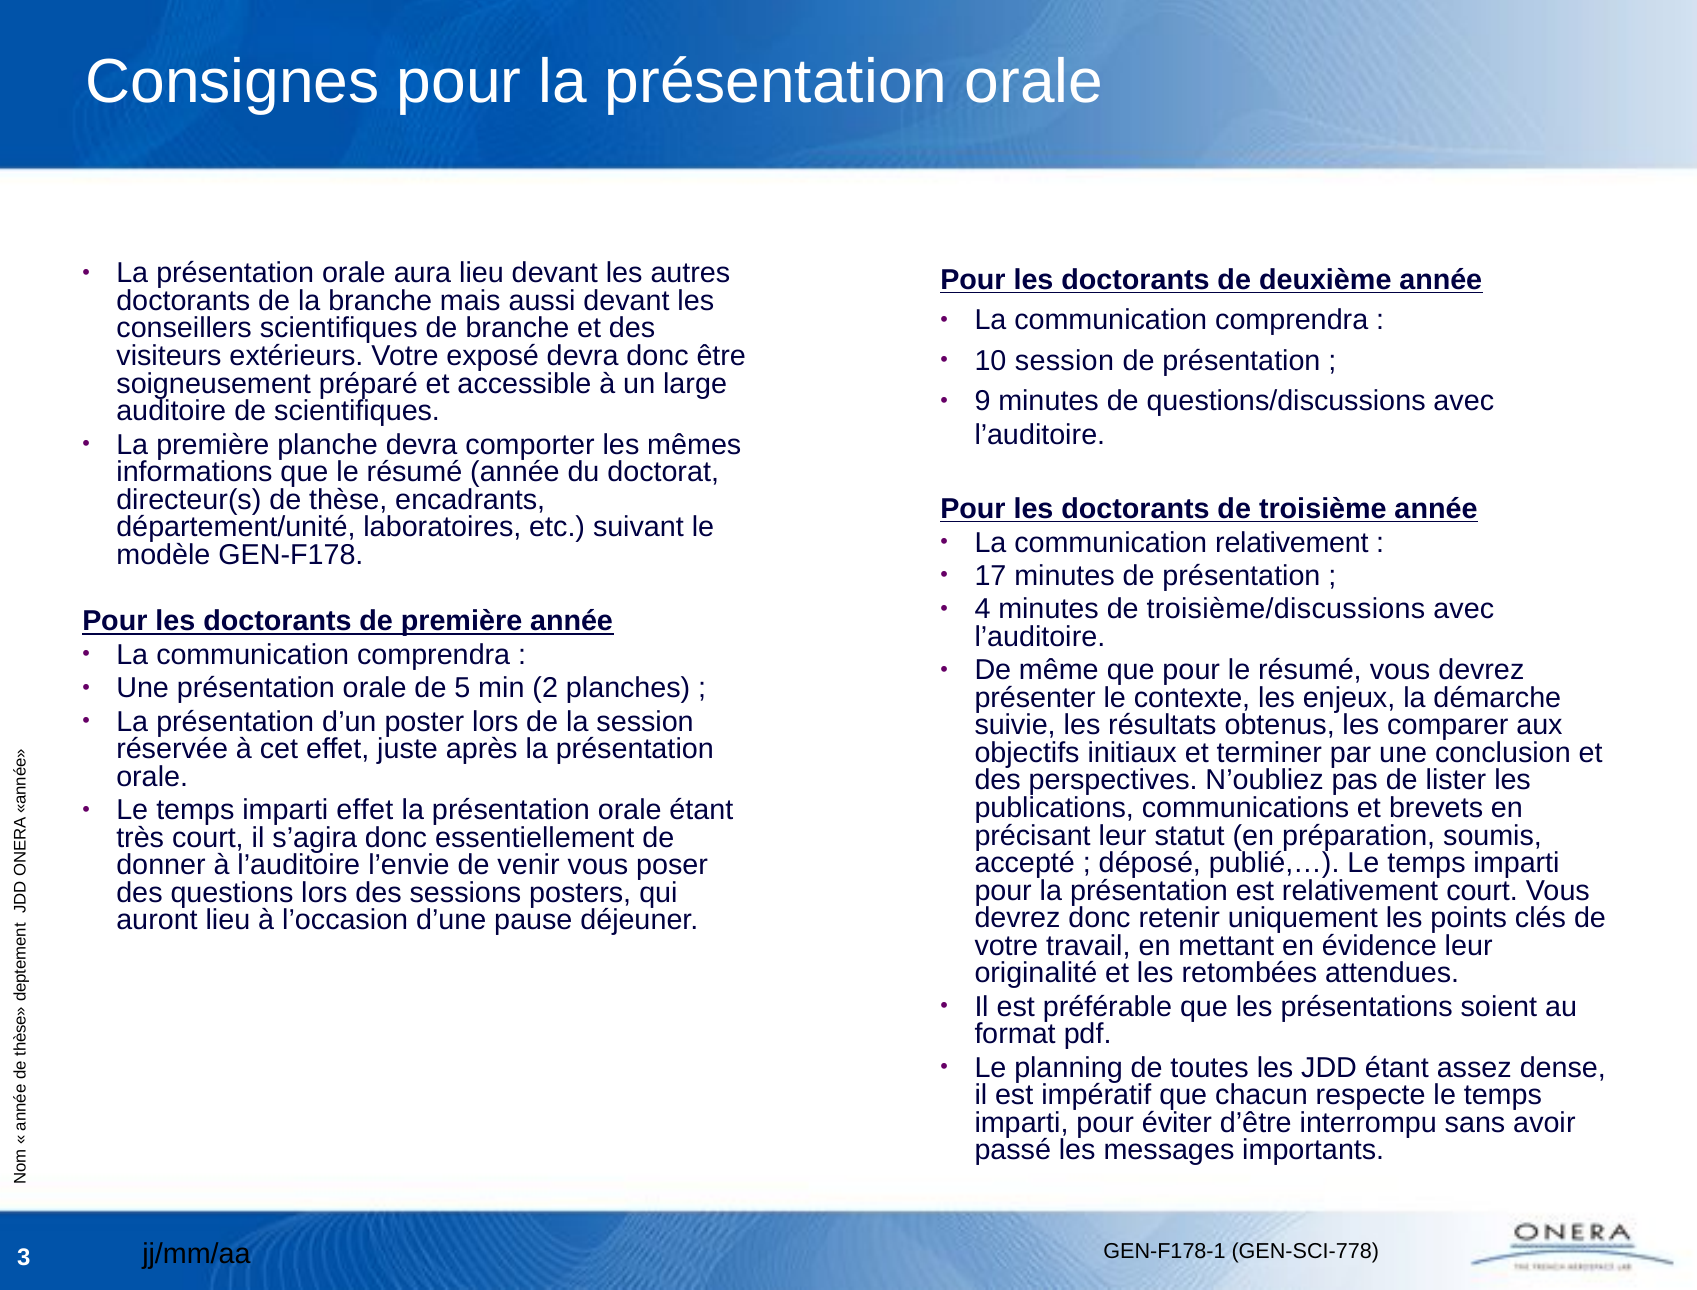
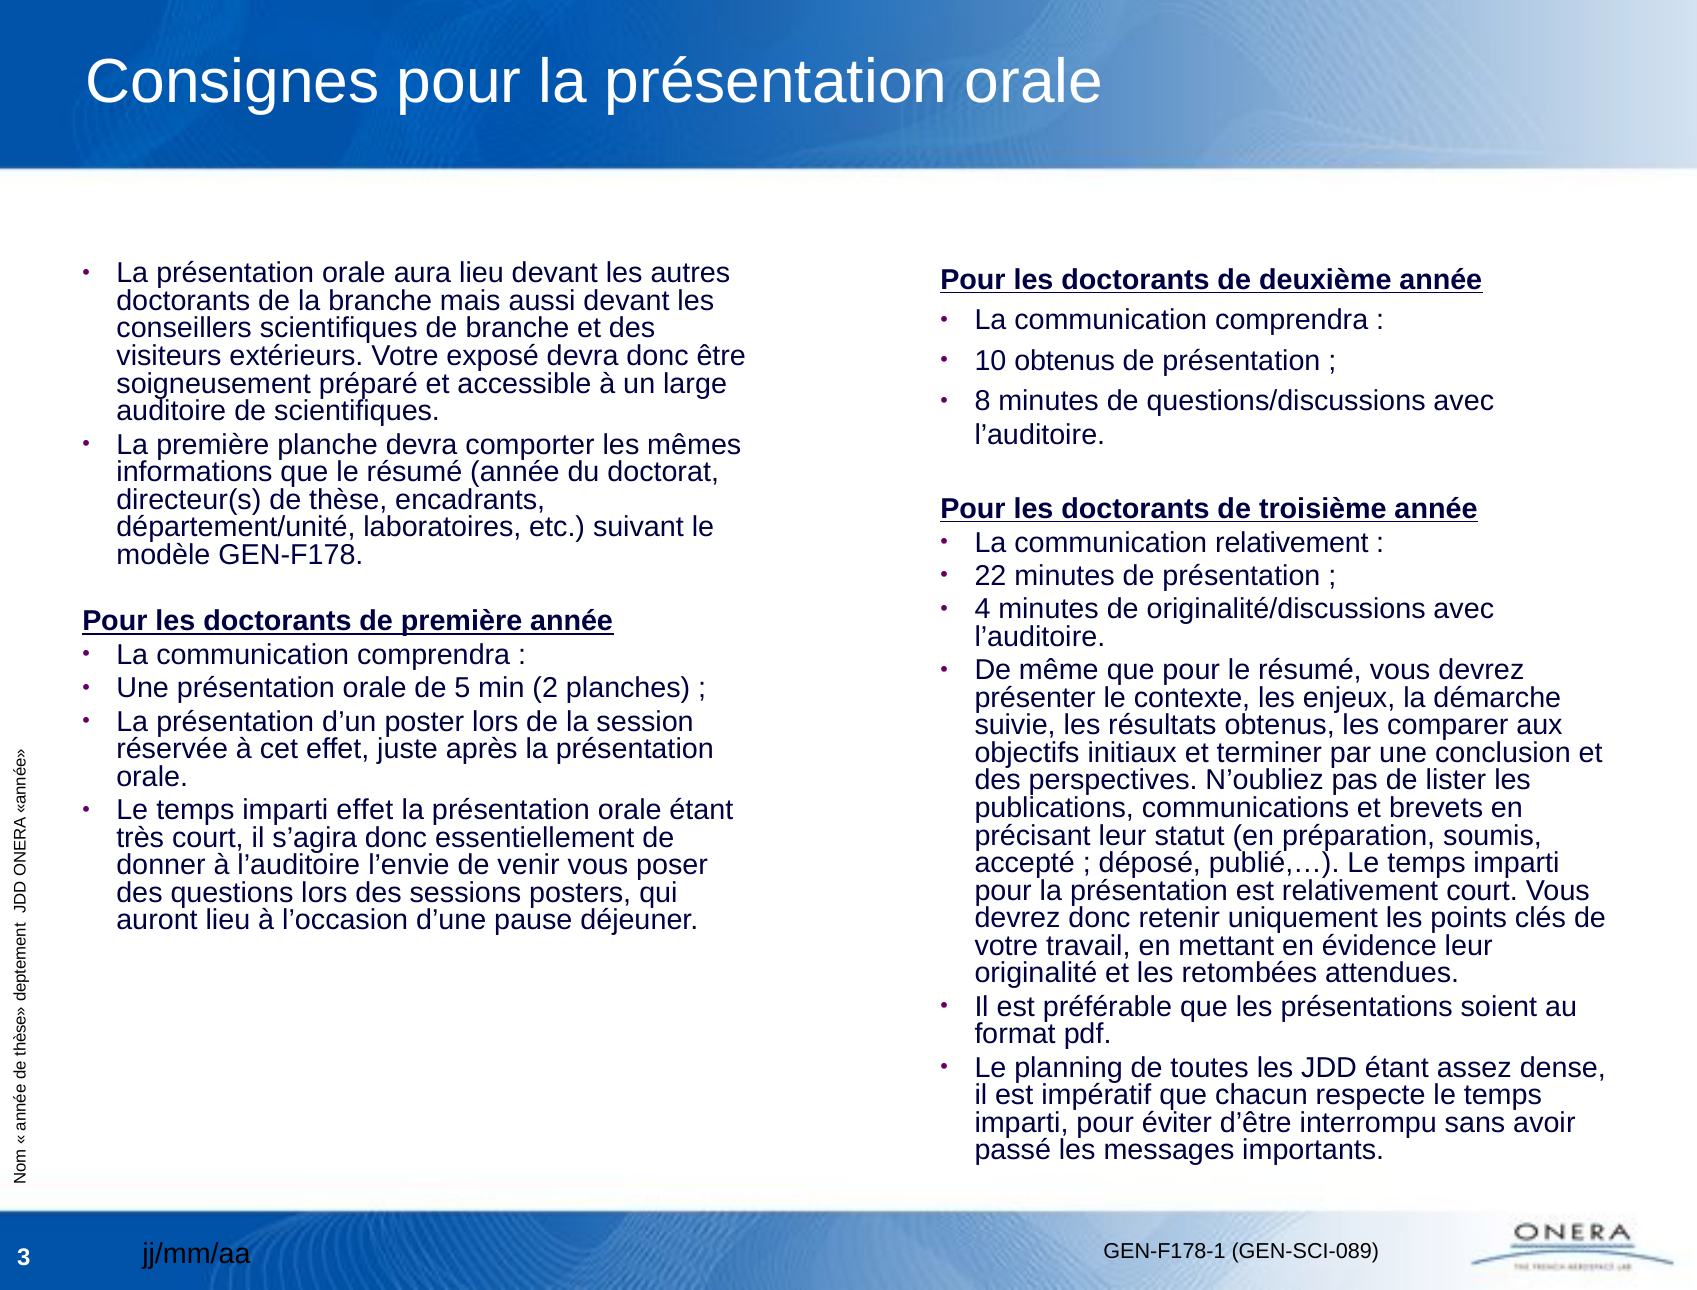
10 session: session -> obtenus (1065, 360)
9: 9 -> 8 (983, 401)
17: 17 -> 22 (990, 576)
troisième/discussions: troisième/discussions -> originalité/discussions (1286, 609)
GEN-SCI-778: GEN-SCI-778 -> GEN-SCI-089 (1305, 1251)
